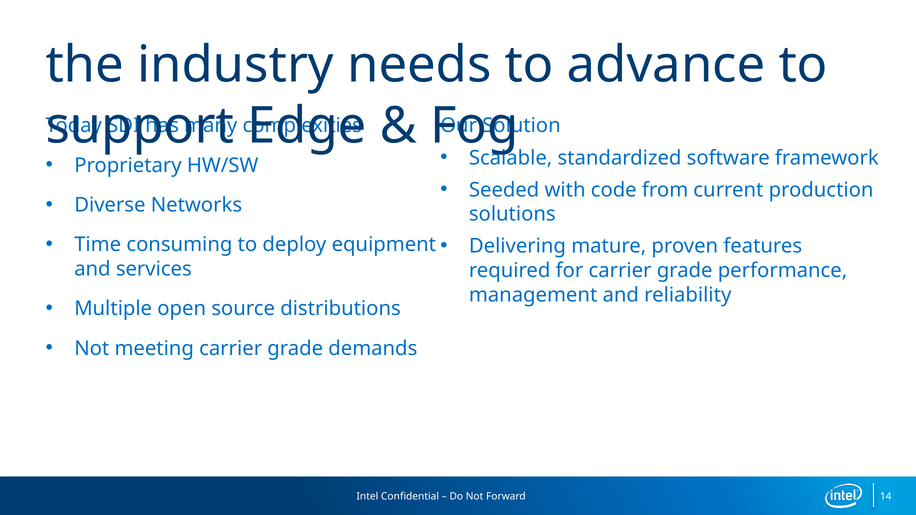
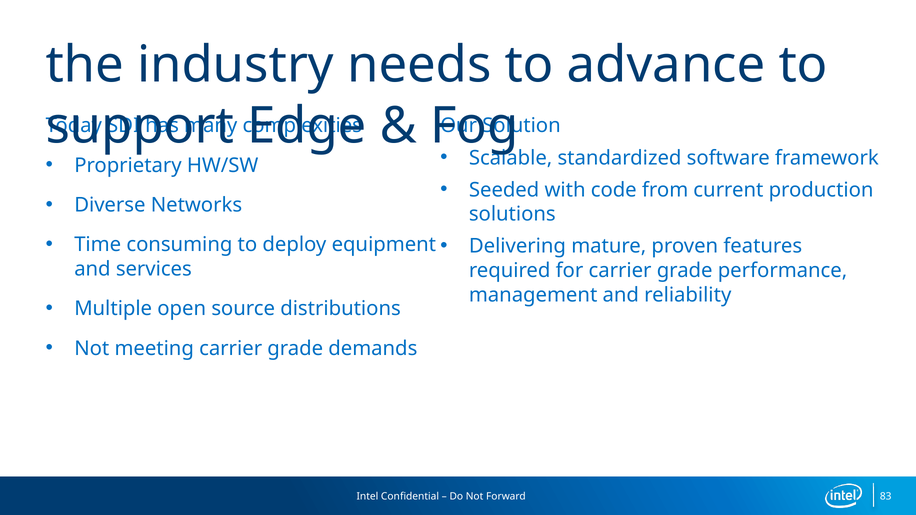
14: 14 -> 83 (886, 497)
